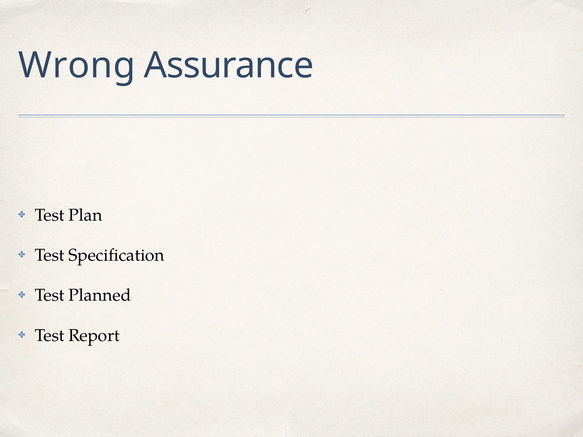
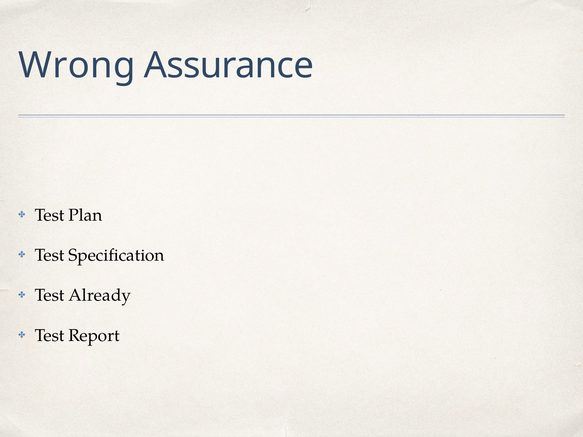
Planned: Planned -> Already (100, 295)
